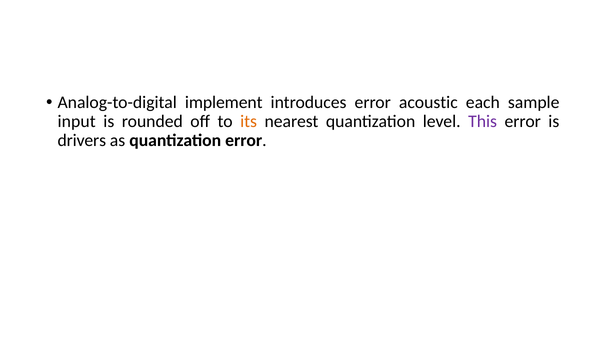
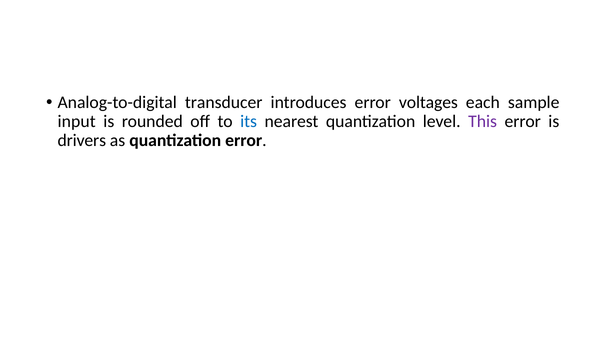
implement: implement -> transducer (224, 102)
acoustic: acoustic -> voltages (428, 102)
its colour: orange -> blue (249, 121)
